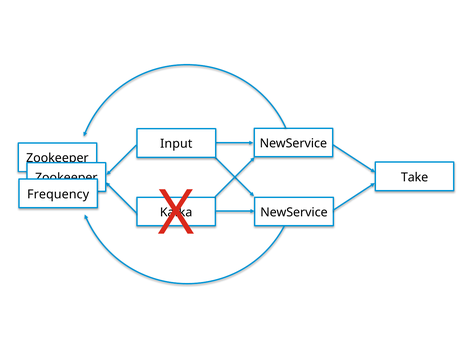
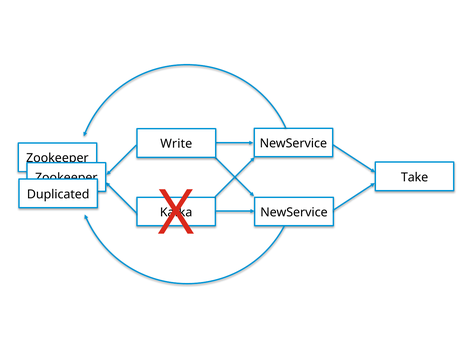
Input: Input -> Write (176, 144)
Frequency: Frequency -> Duplicated (58, 194)
